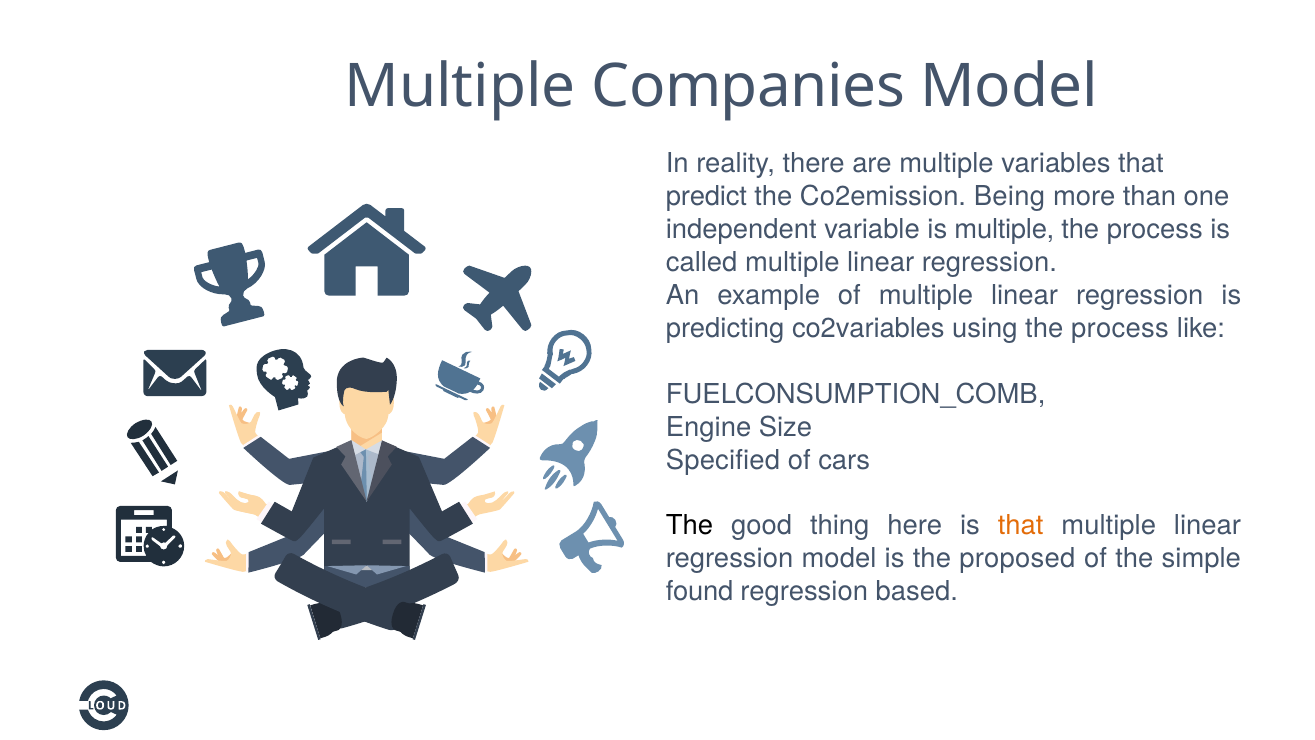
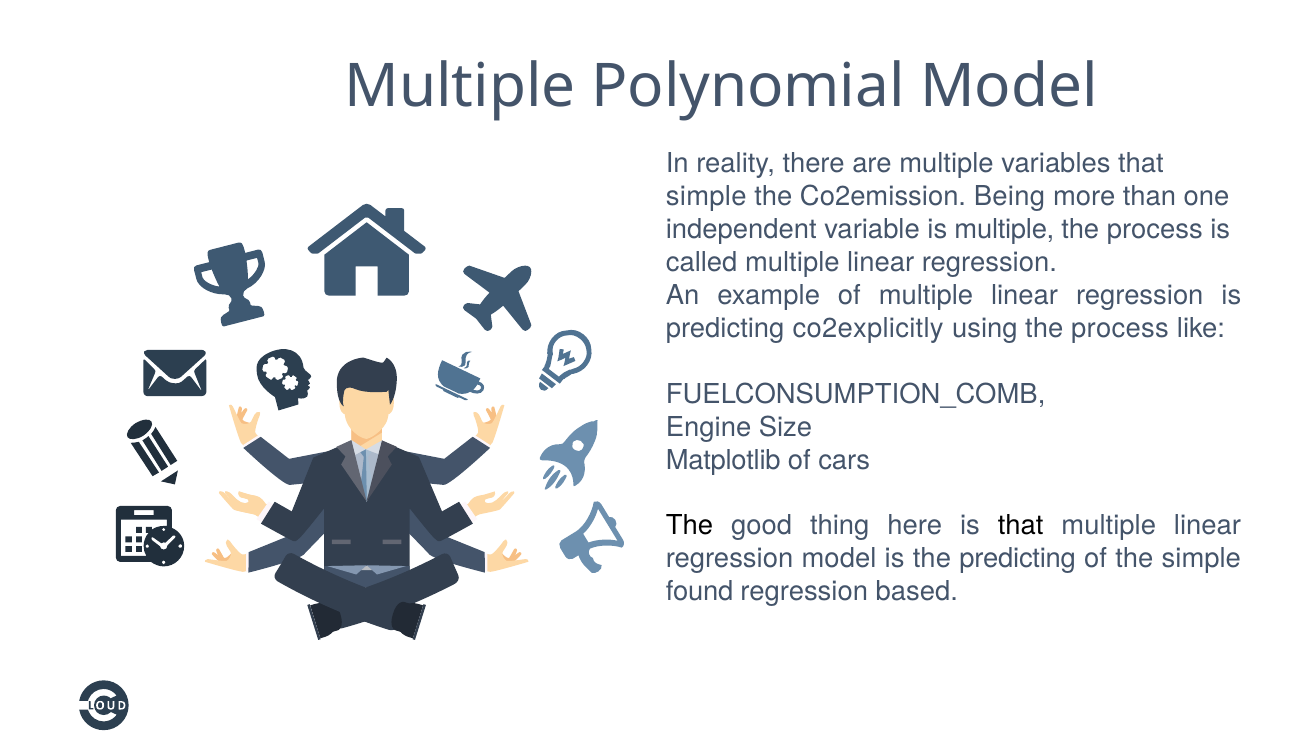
Companies: Companies -> Polynomial (748, 87)
predict: predict -> simple (706, 197)
co2variables: co2variables -> co2explicitly (868, 328)
Specified: Specified -> Matplotlib (723, 460)
that colour: orange -> black (1021, 526)
the proposed: proposed -> predicting (1018, 559)
